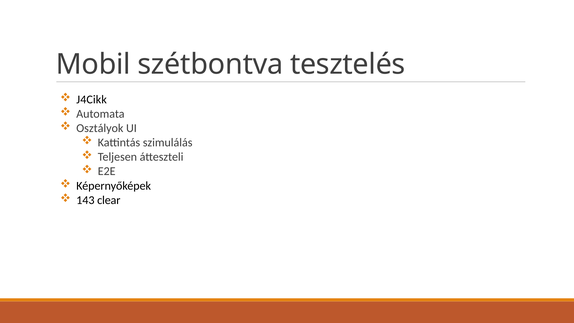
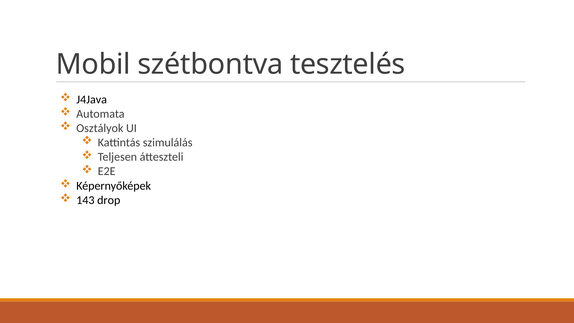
J4Cikk: J4Cikk -> J4Java (92, 100)
clear: clear -> drop (109, 200)
